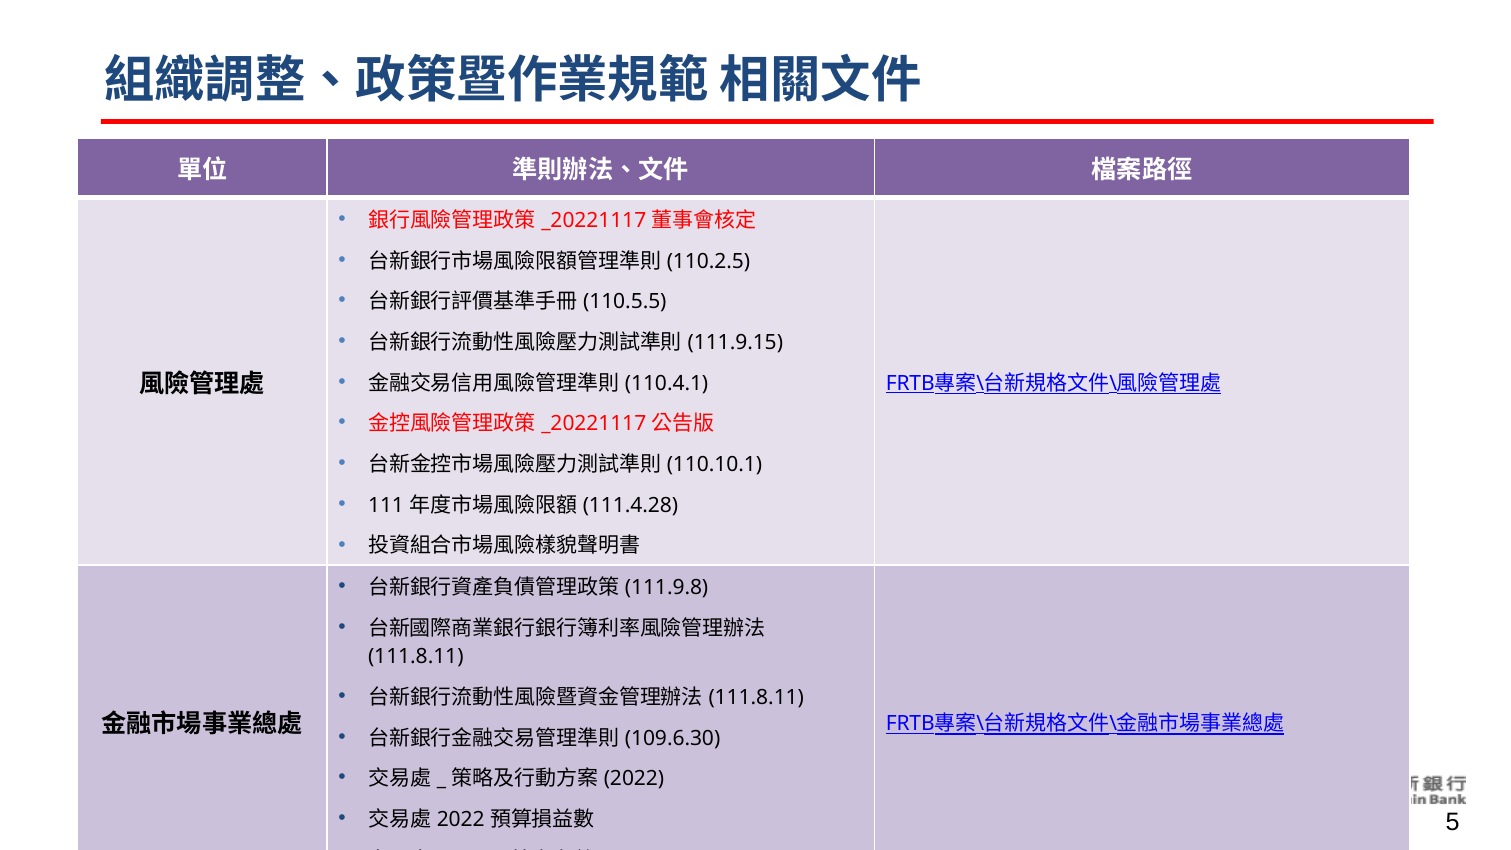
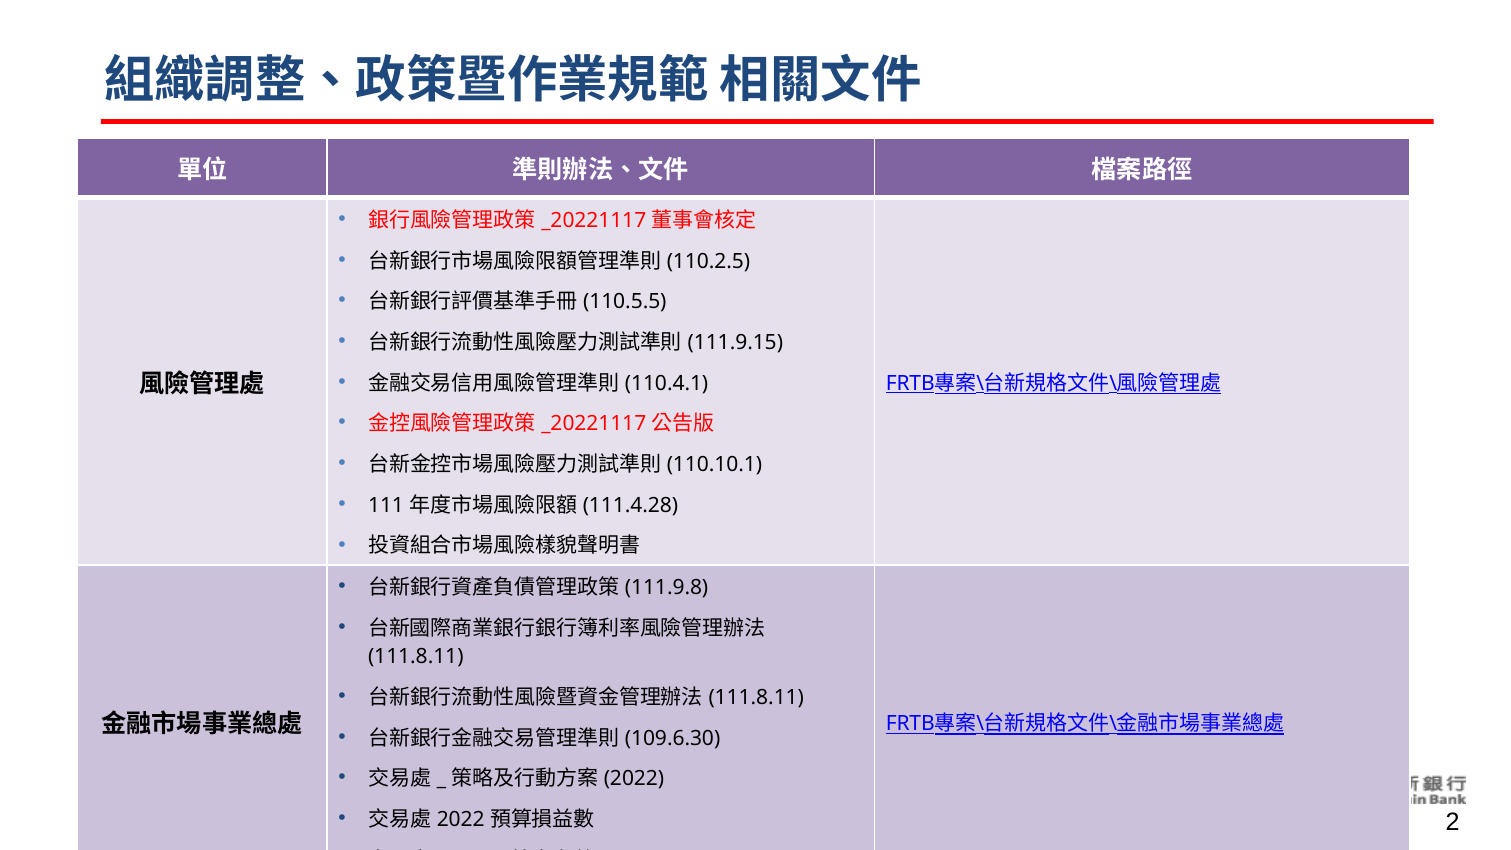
5: 5 -> 2 (1453, 822)
